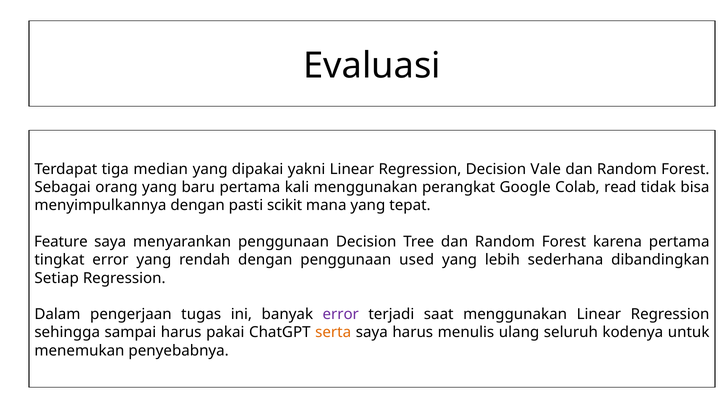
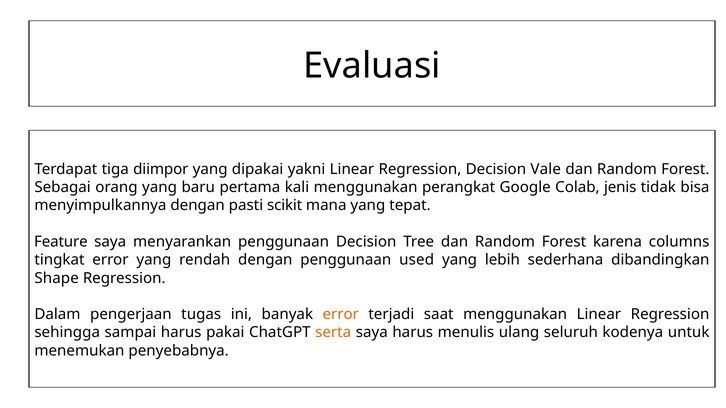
median: median -> diimpor (161, 169)
read: read -> jenis (620, 187)
karena pertama: pertama -> columns (679, 242)
Setiap: Setiap -> Shape (57, 278)
error colour: purple -> orange (341, 315)
